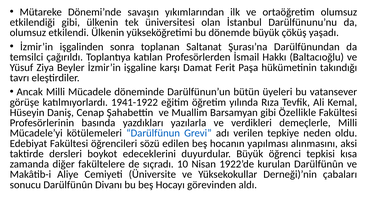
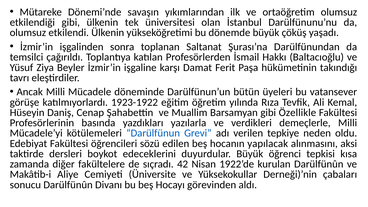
1941-1922: 1941-1922 -> 1923-1922 (135, 102)
yapılması: yapılması -> yapılacak (268, 143)
10: 10 -> 42 (183, 164)
